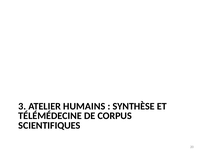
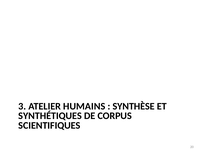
TÉLÉMÉDECINE: TÉLÉMÉDECINE -> SYNTHÉTIQUES (50, 116)
